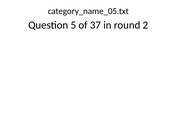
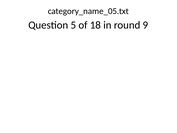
37: 37 -> 18 (95, 25)
2: 2 -> 9 (145, 25)
